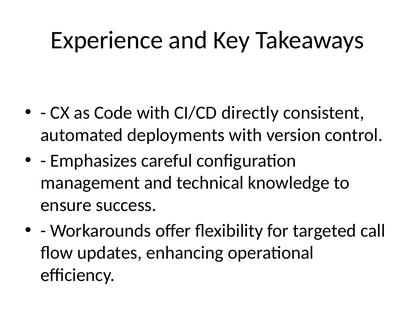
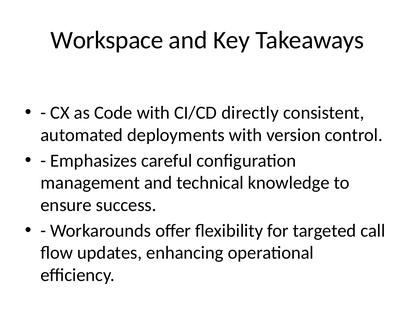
Experience: Experience -> Workspace (107, 40)
